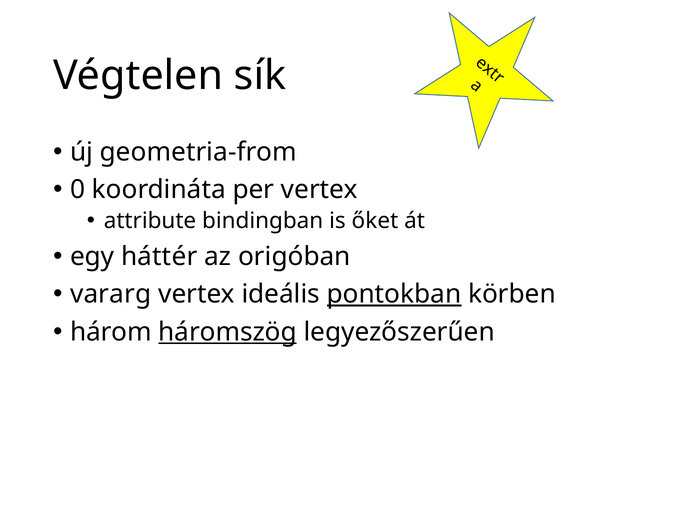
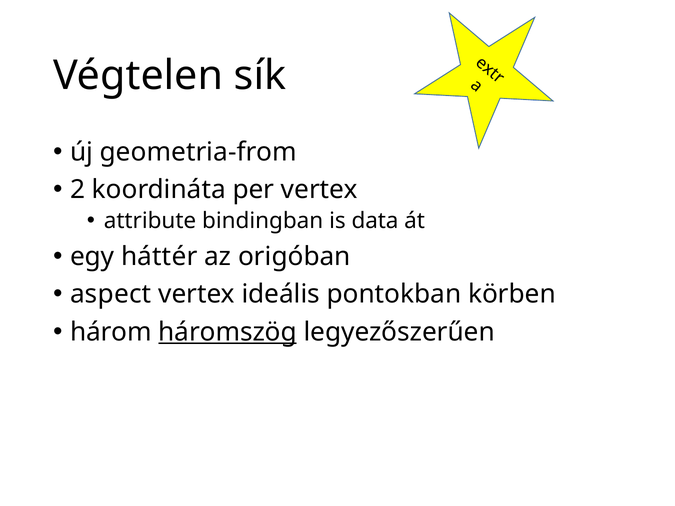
0: 0 -> 2 (78, 190)
őket: őket -> data (375, 221)
vararg: vararg -> aspect (111, 294)
pontokban underline: present -> none (394, 294)
